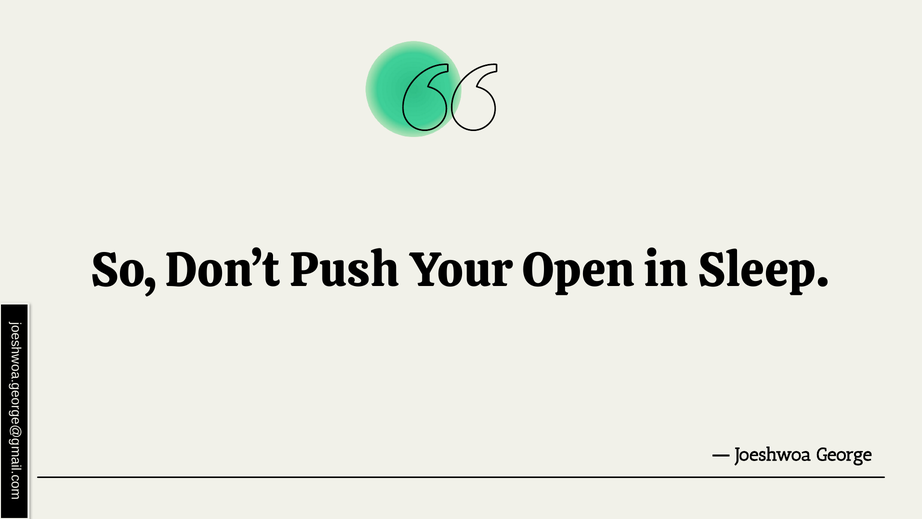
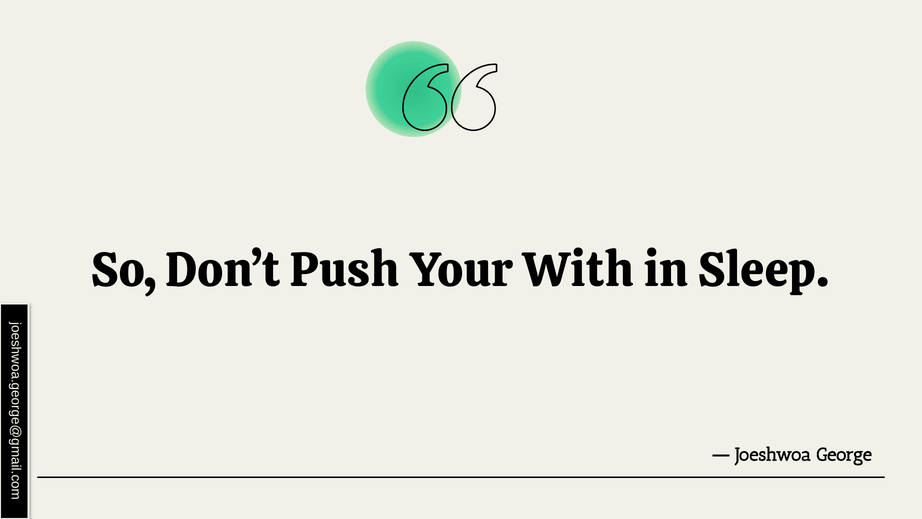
Open: Open -> With (578, 270)
